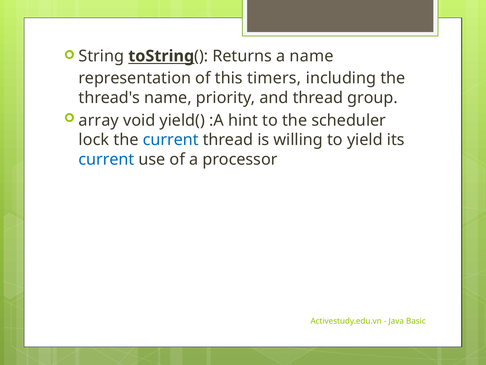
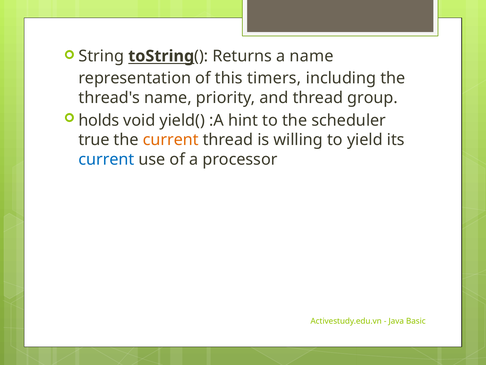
array: array -> holds (99, 120)
lock: lock -> true (94, 140)
current colour: blue -> orange (171, 140)
